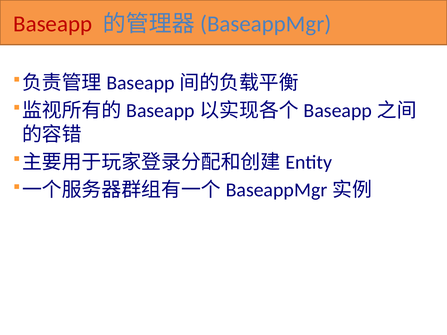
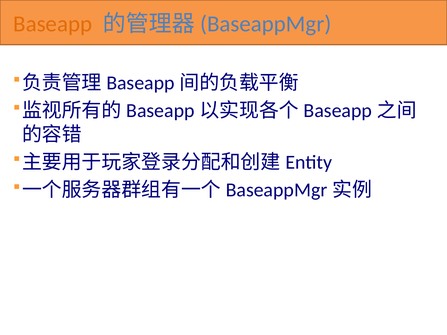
Baseapp colour: red -> orange (53, 24)
